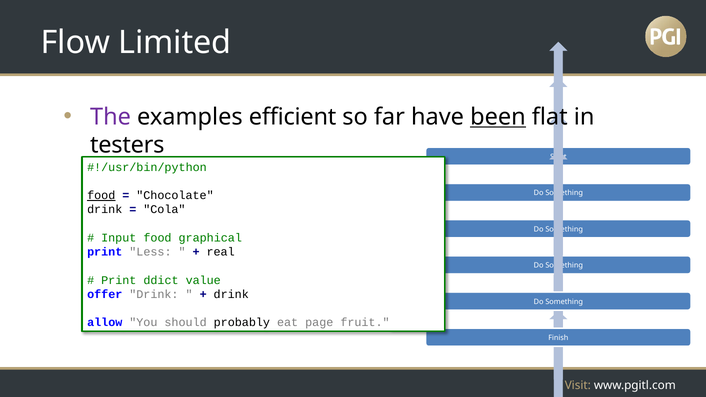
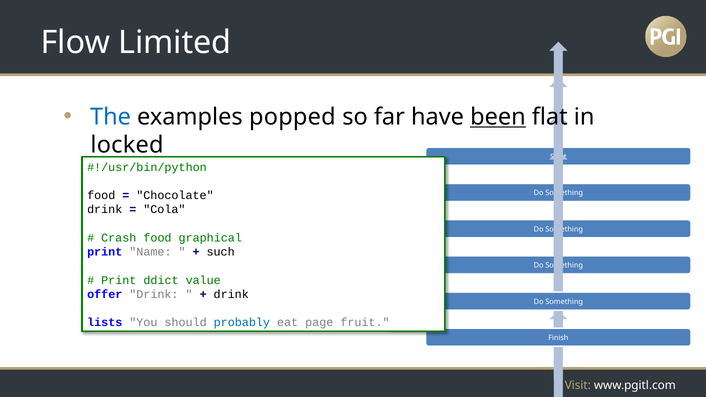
The colour: purple -> blue (111, 117)
efficient: efficient -> popped (292, 117)
testers: testers -> locked (127, 145)
food underline: present -> none (101, 196)
Input: Input -> Crash (119, 238)
Less: Less -> Name (150, 252)
real: real -> such (221, 252)
allow: allow -> lists (105, 323)
probably colour: black -> blue (242, 323)
